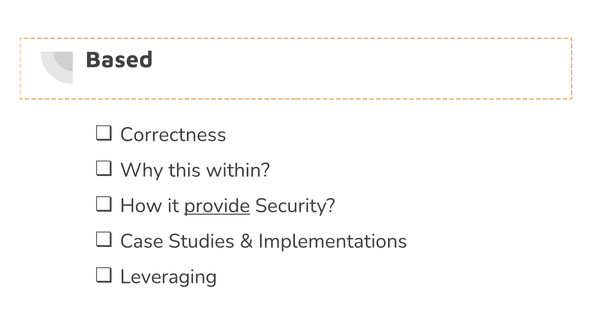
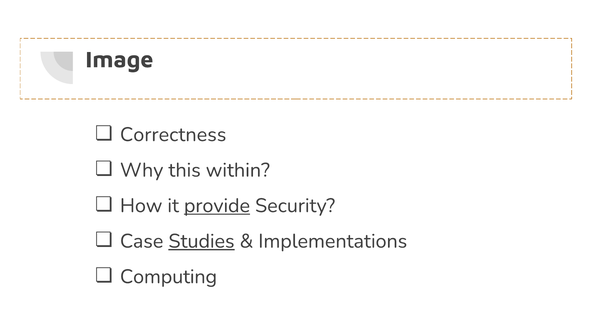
Based: Based -> Image (119, 60)
Studies underline: none -> present (201, 241)
Leveraging: Leveraging -> Computing (168, 277)
